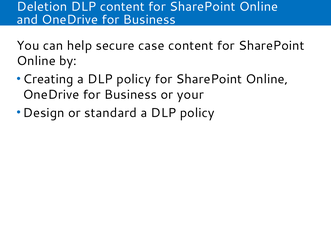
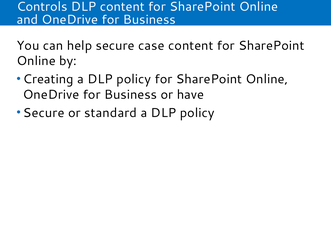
Deletion: Deletion -> Controls (42, 7)
your: your -> have (190, 95)
Design: Design -> Secure (44, 113)
